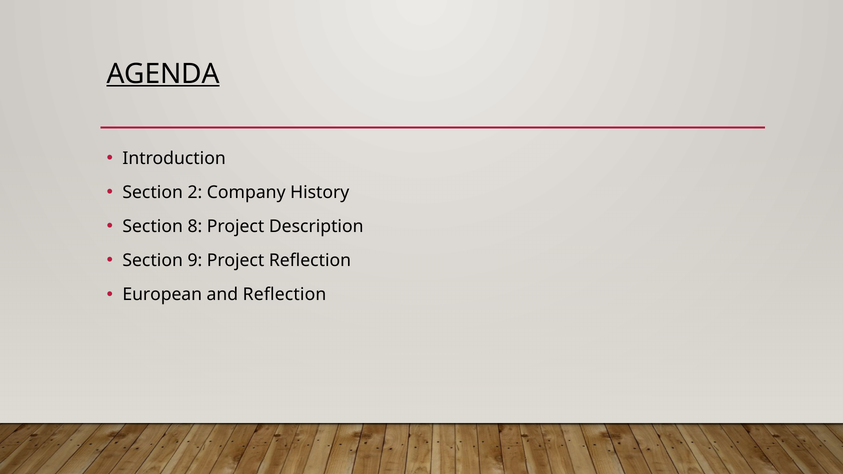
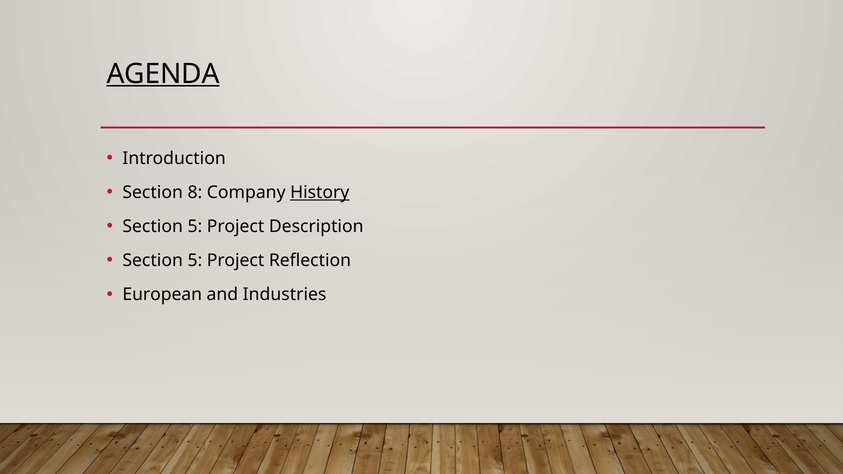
2: 2 -> 8 (195, 193)
History underline: none -> present (320, 193)
8: 8 -> 5 (195, 227)
9: 9 -> 5 (195, 261)
and Reflection: Reflection -> Industries (285, 295)
